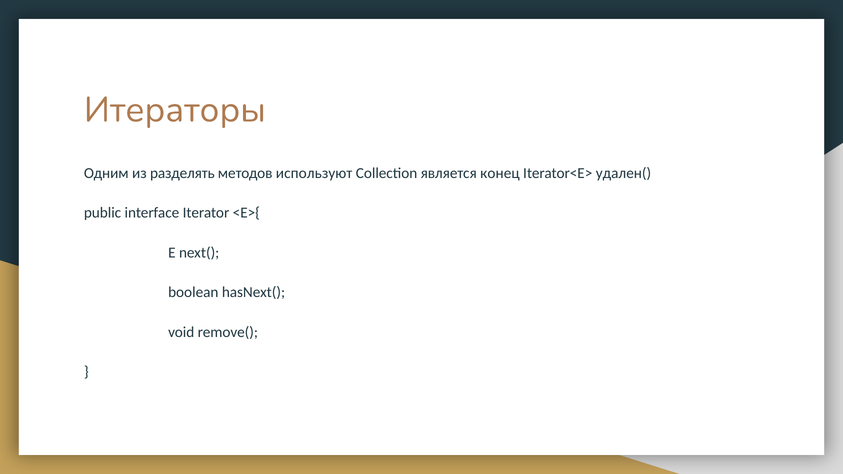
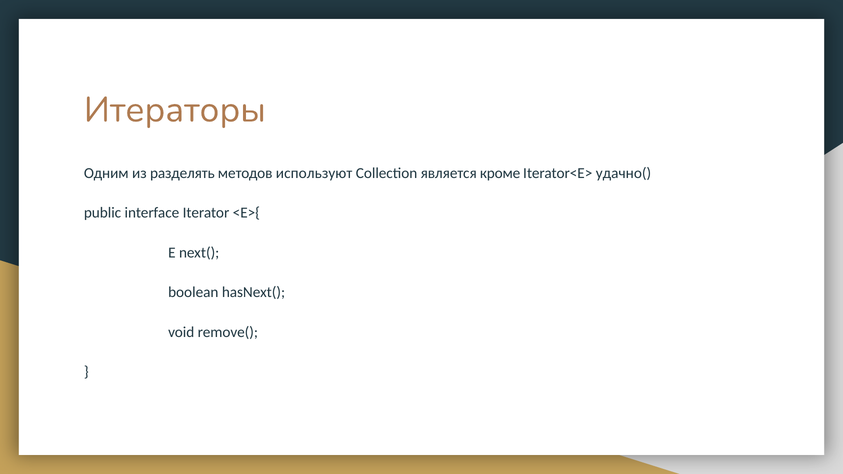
конец: конец -> кроме (500, 173)
удален(: удален( -> удачно( (623, 173)
